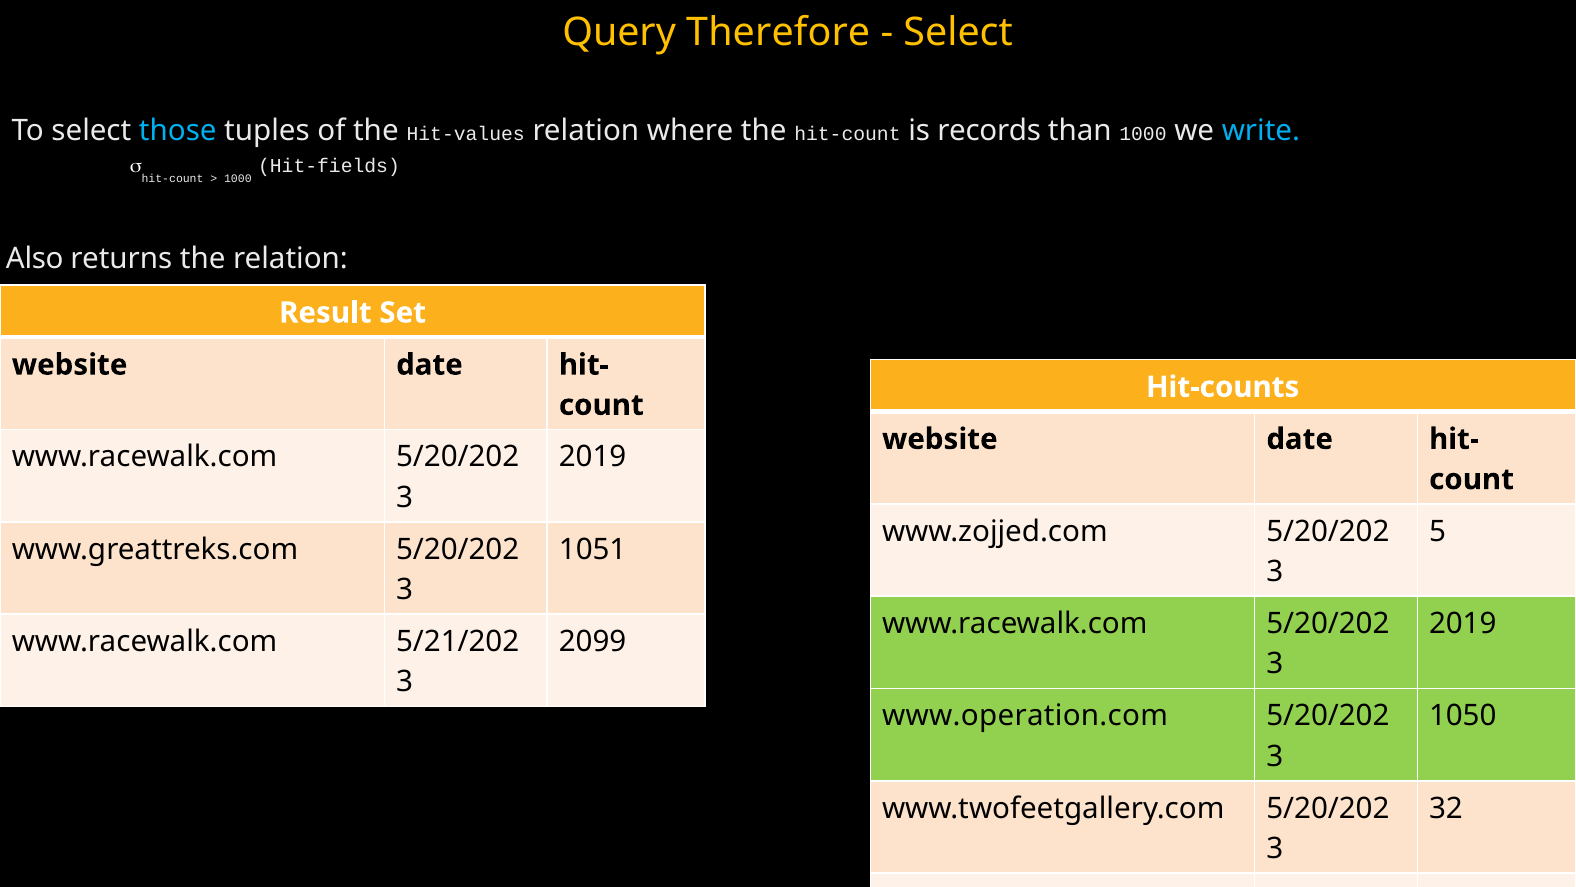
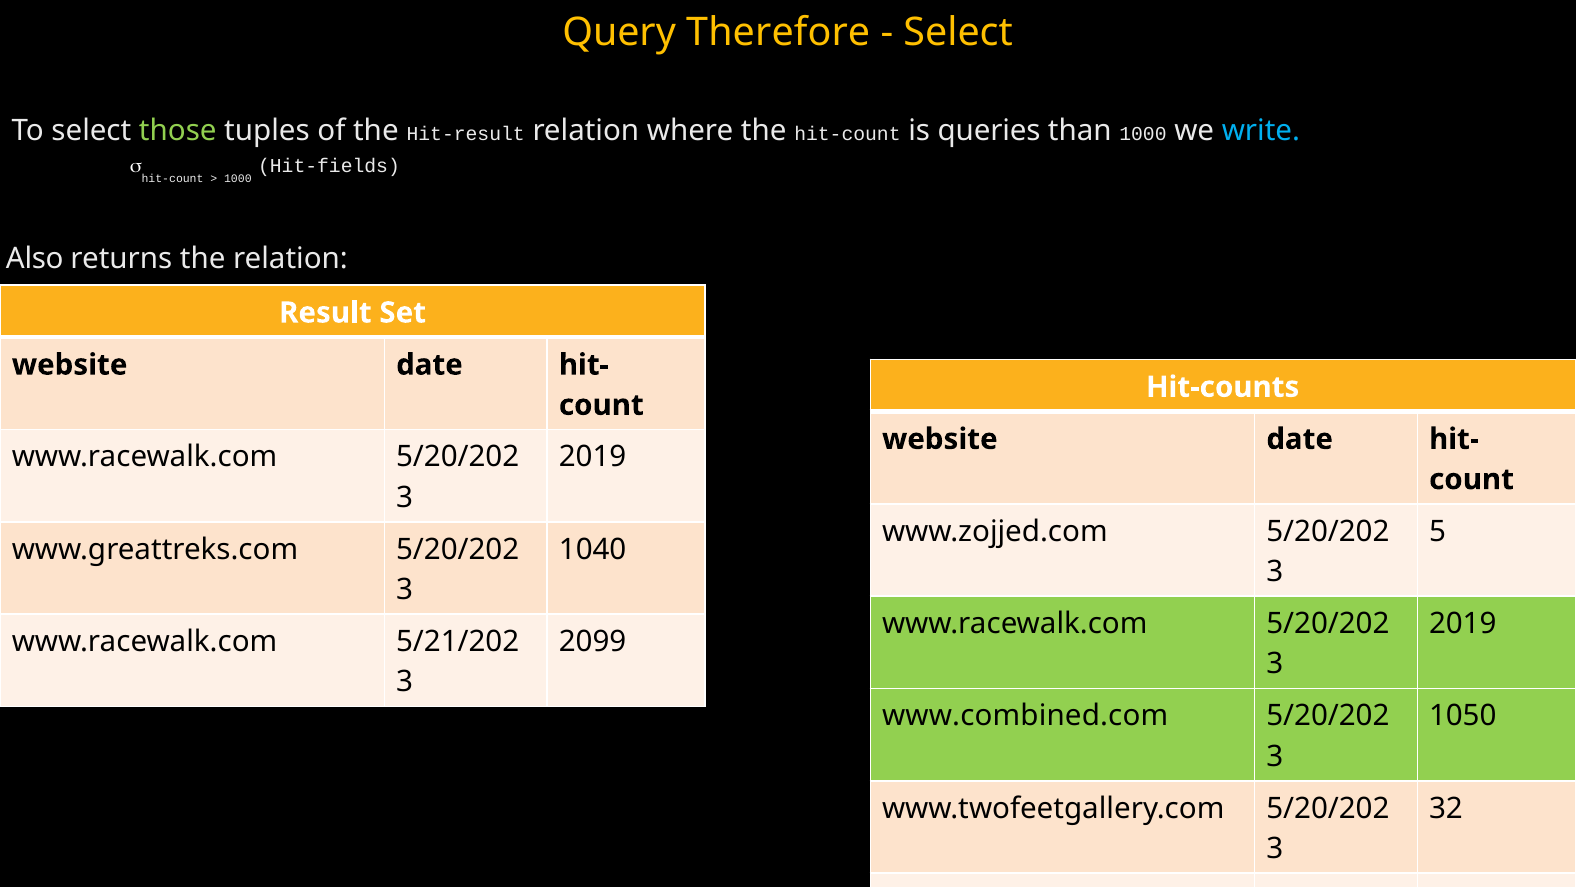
those colour: light blue -> light green (178, 131)
Hit-values: Hit-values -> Hit-result (466, 134)
records: records -> queries (989, 131)
1051: 1051 -> 1040 (593, 549)
www.operation.com: www.operation.com -> www.combined.com (1025, 716)
